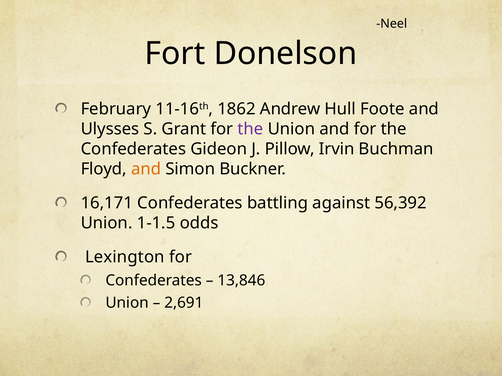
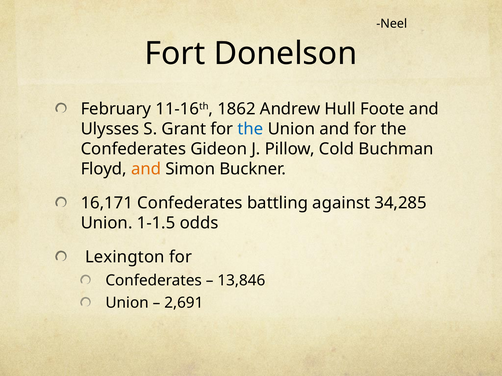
the colour: purple -> blue (250, 129)
Irvin: Irvin -> Cold (337, 149)
56,392: 56,392 -> 34,285 (401, 203)
